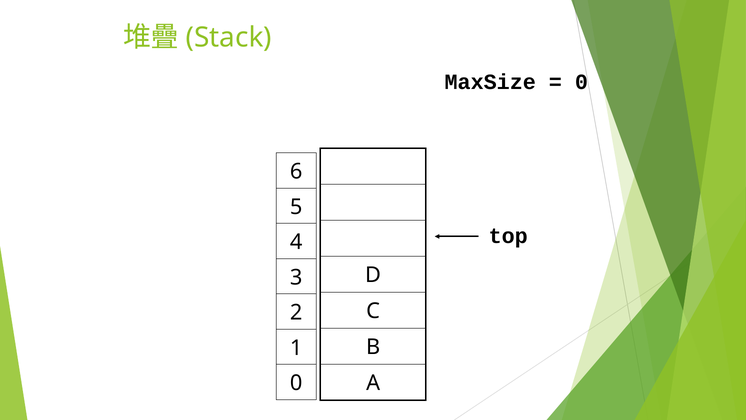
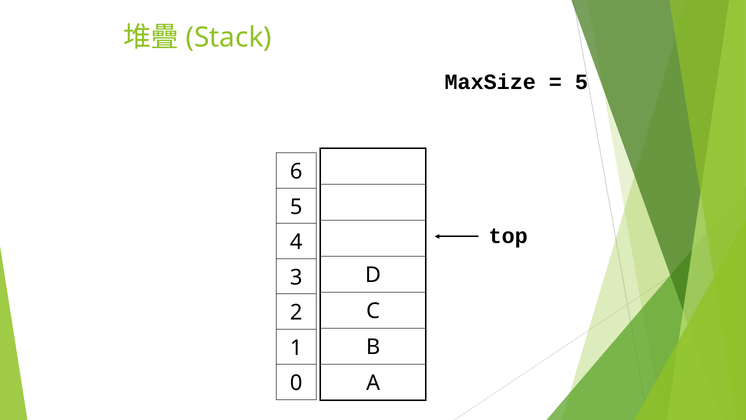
0: 0 -> 5 (581, 82)
